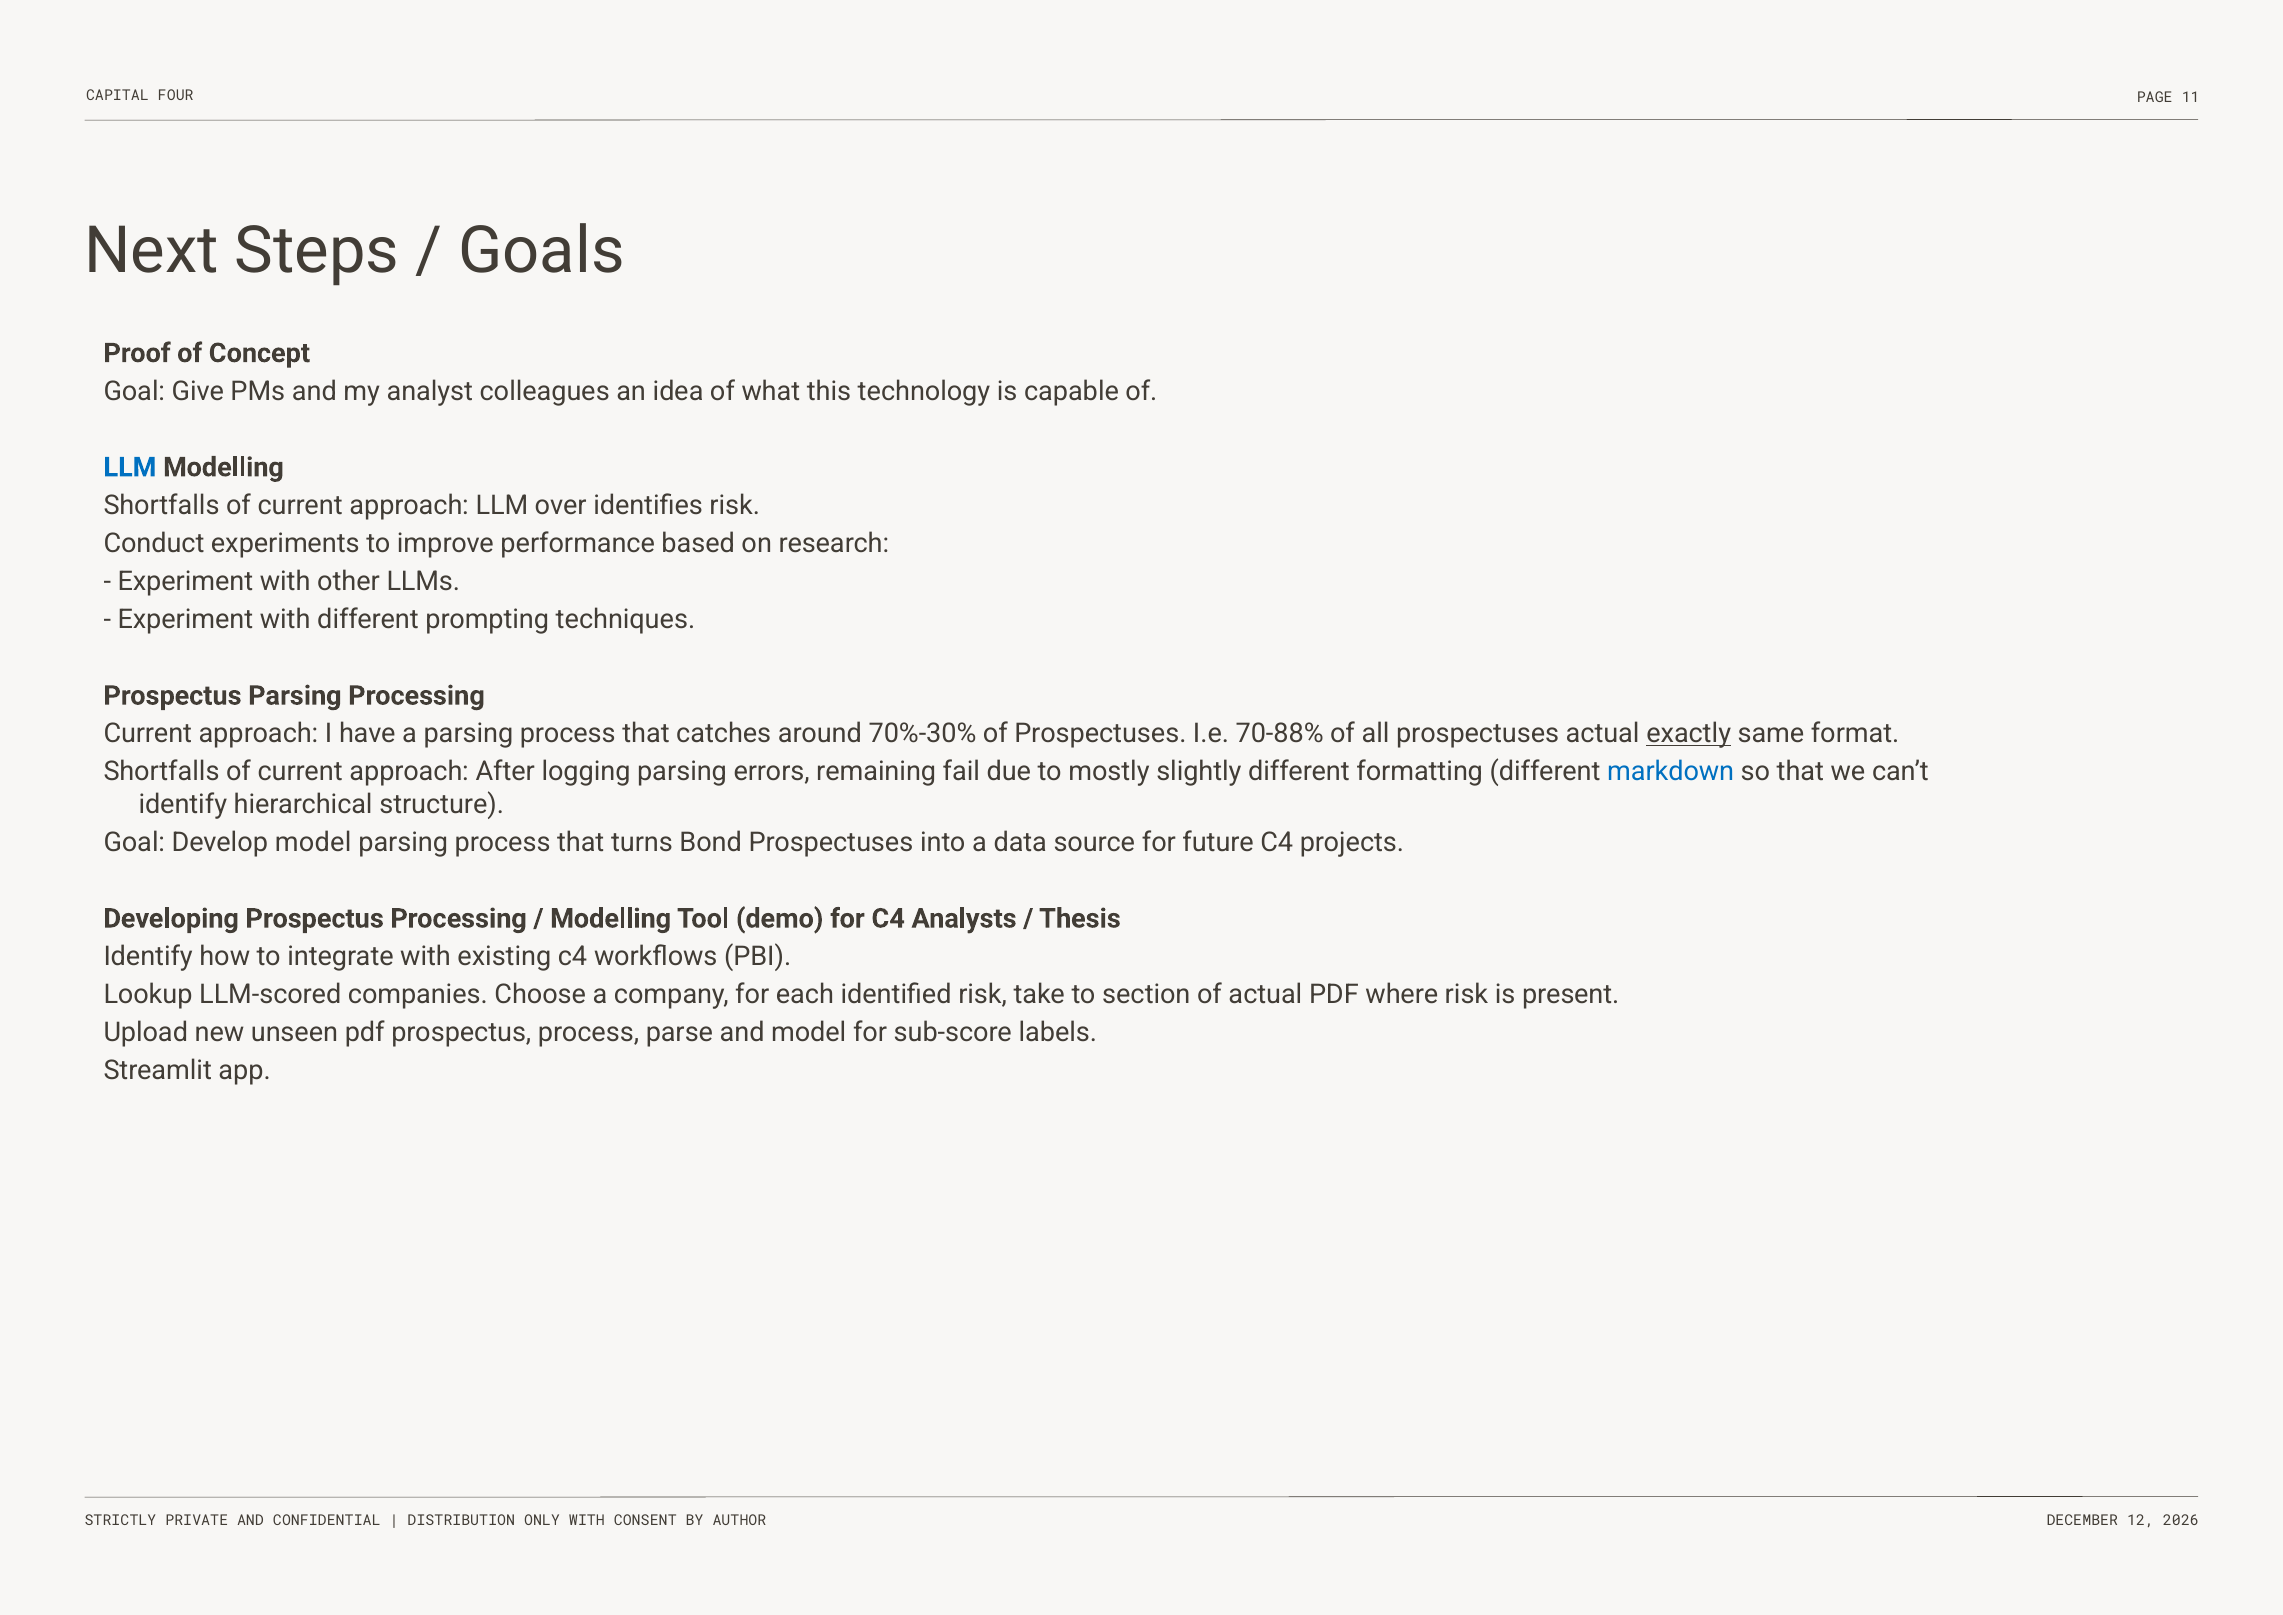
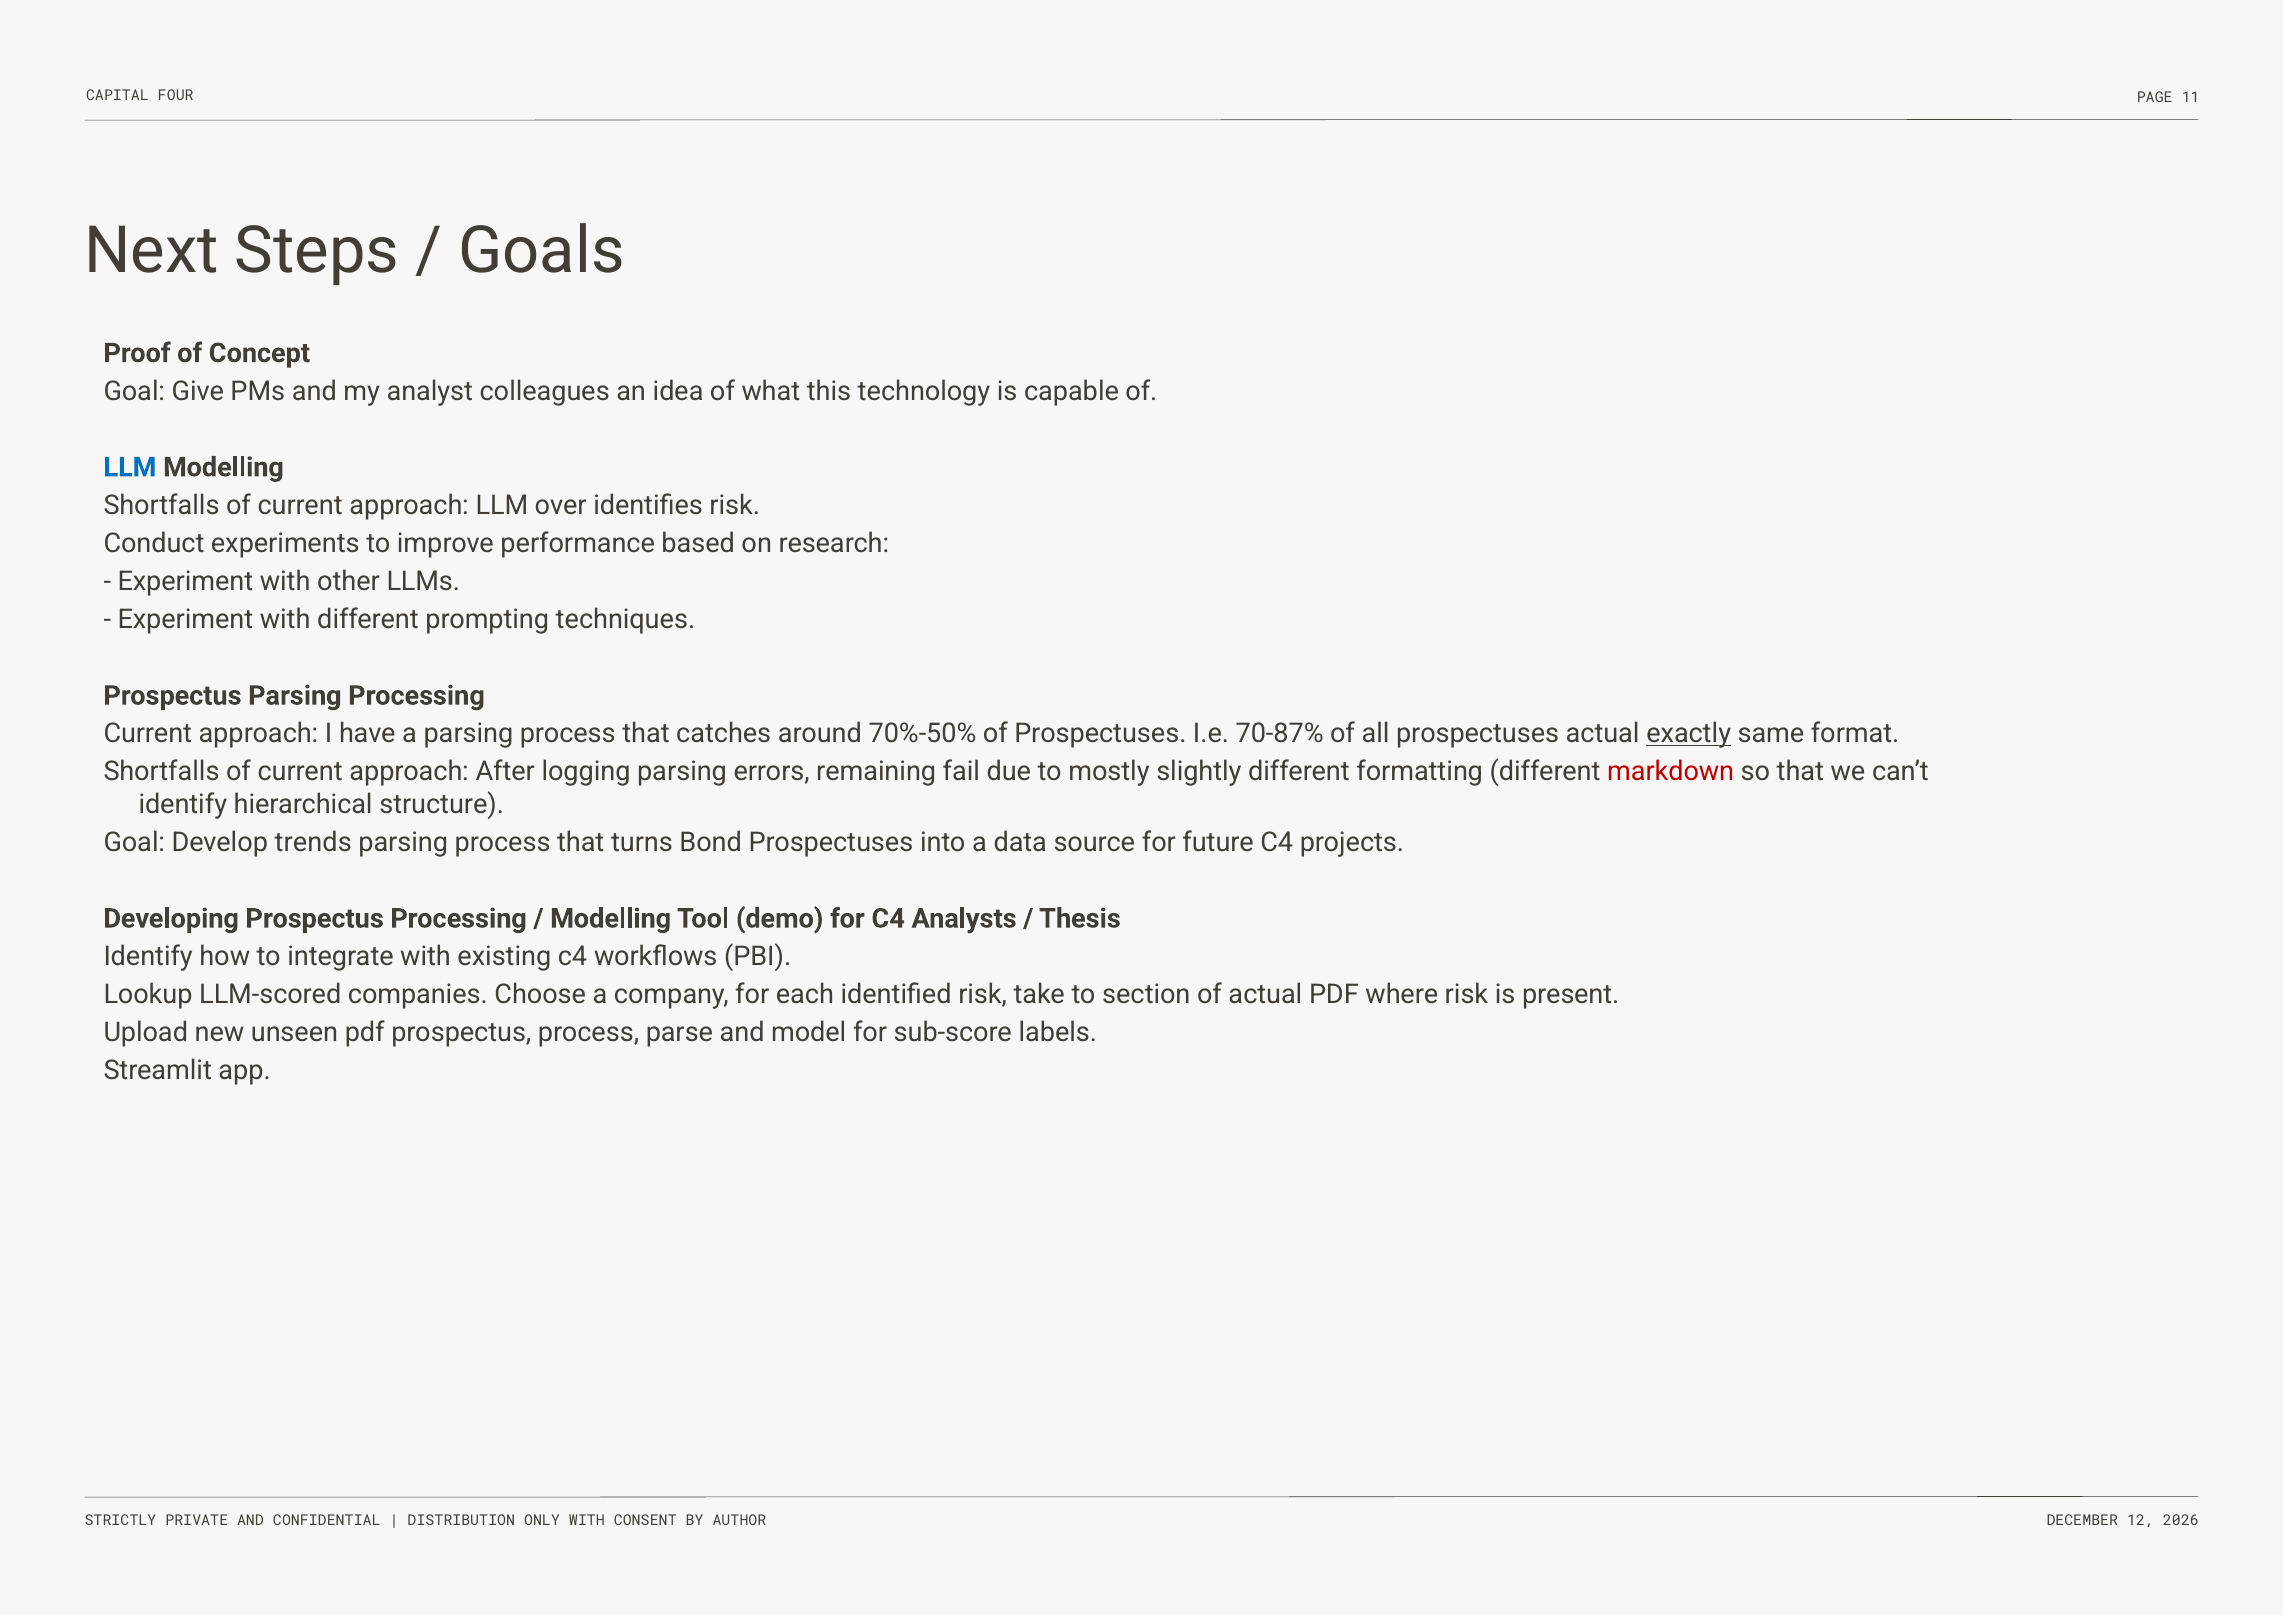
70%-30%: 70%-30% -> 70%-50% (923, 733)
70-88%: 70-88% -> 70-87% (1280, 733)
markdown colour: blue -> red (1671, 771)
Develop model: model -> trends (313, 842)
